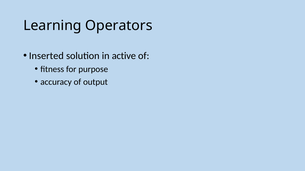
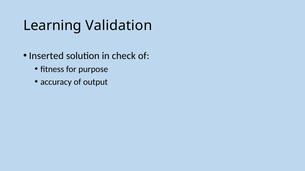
Operators: Operators -> Validation (119, 26)
active: active -> check (124, 56)
